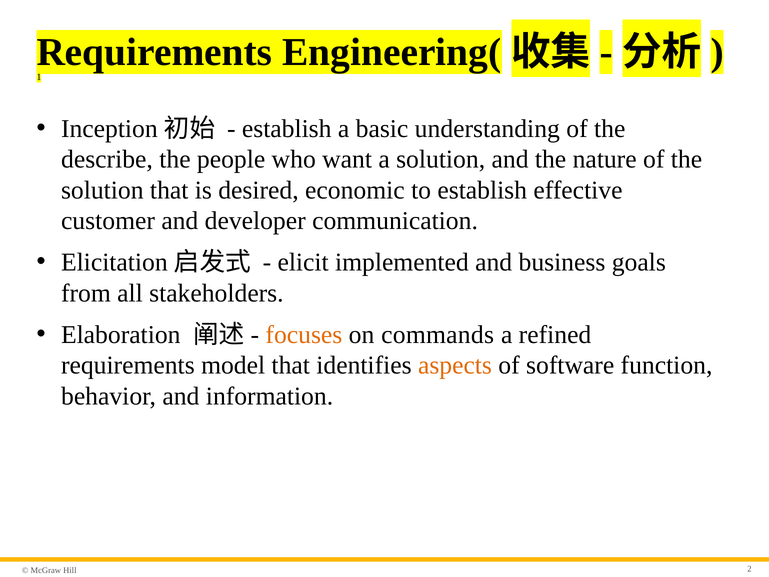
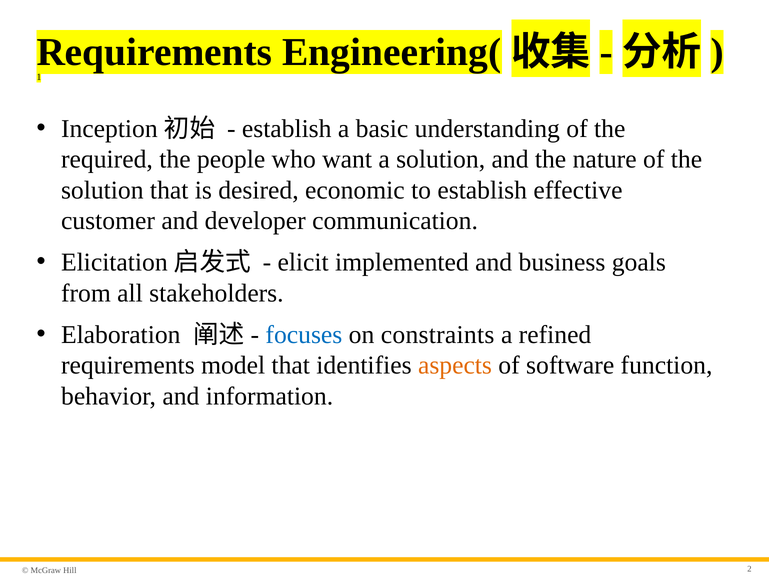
describe: describe -> required (107, 159)
focuses colour: orange -> blue (304, 334)
commands: commands -> constraints (438, 334)
